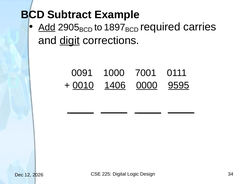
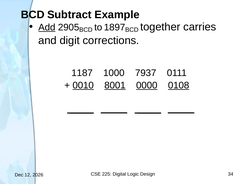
required: required -> together (160, 27)
digit underline: present -> none (70, 41)
0091: 0091 -> 1187 (82, 73)
7001: 7001 -> 7937 (146, 73)
1406: 1406 -> 8001 (115, 86)
9595: 9595 -> 0108 (179, 86)
